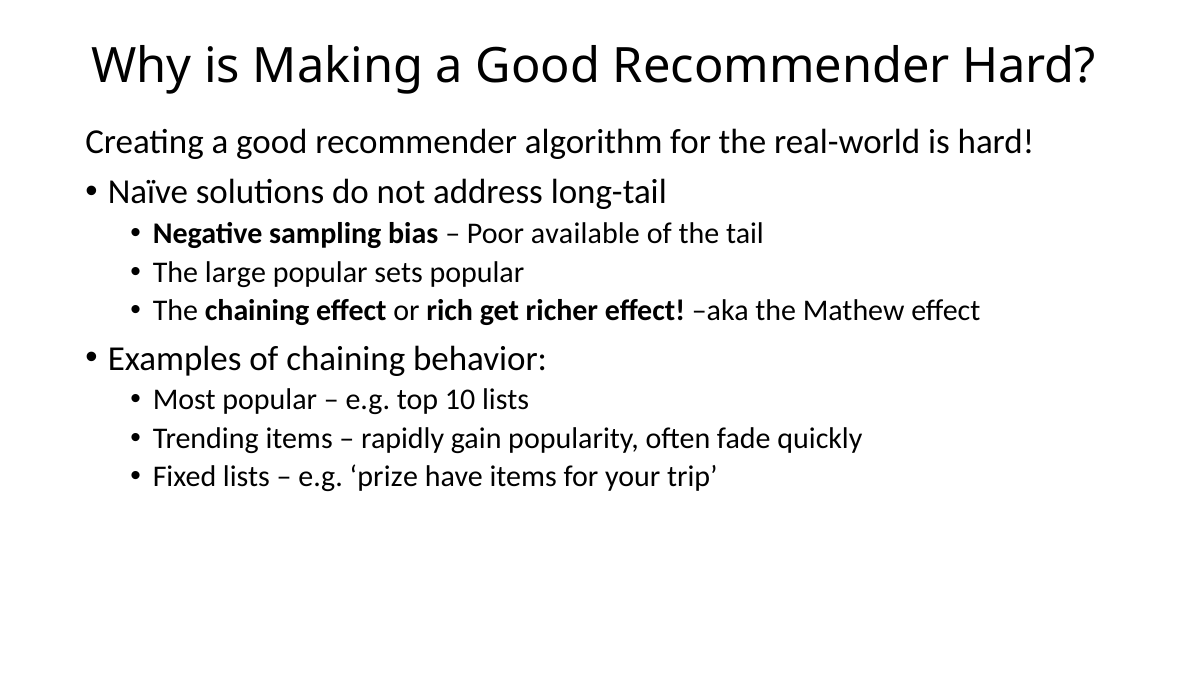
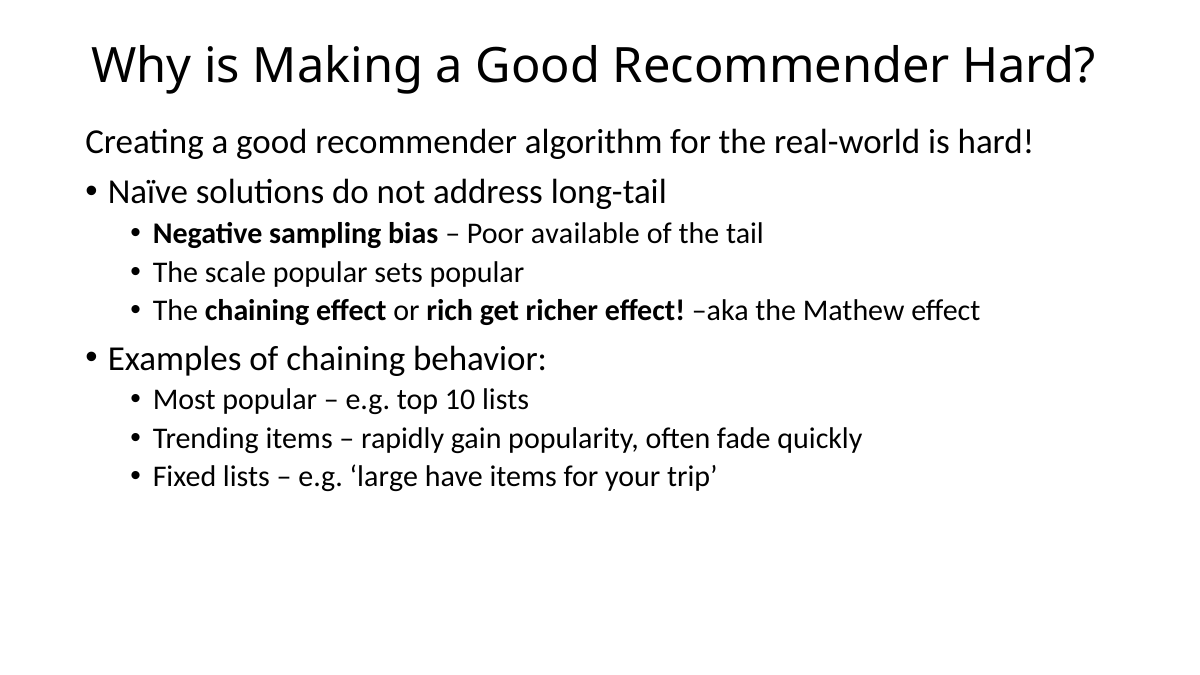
large: large -> scale (235, 272)
prize: prize -> large (384, 477)
